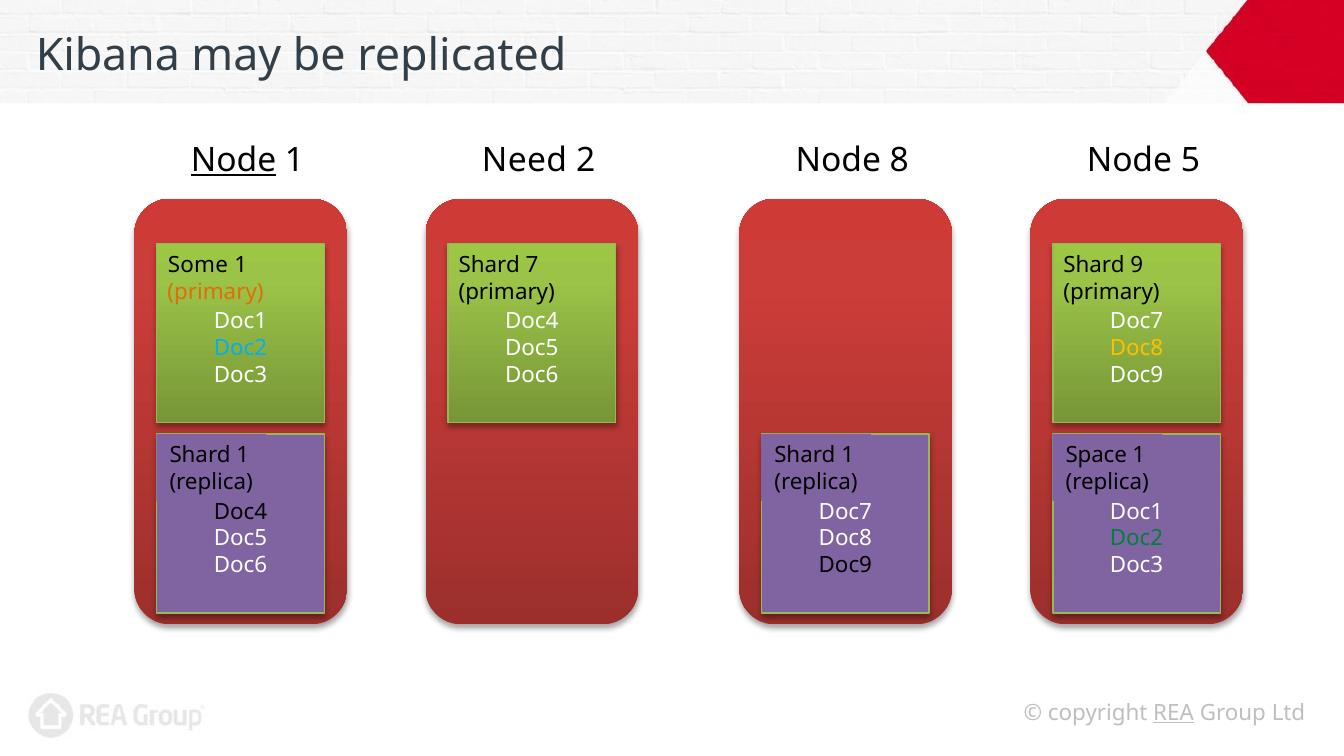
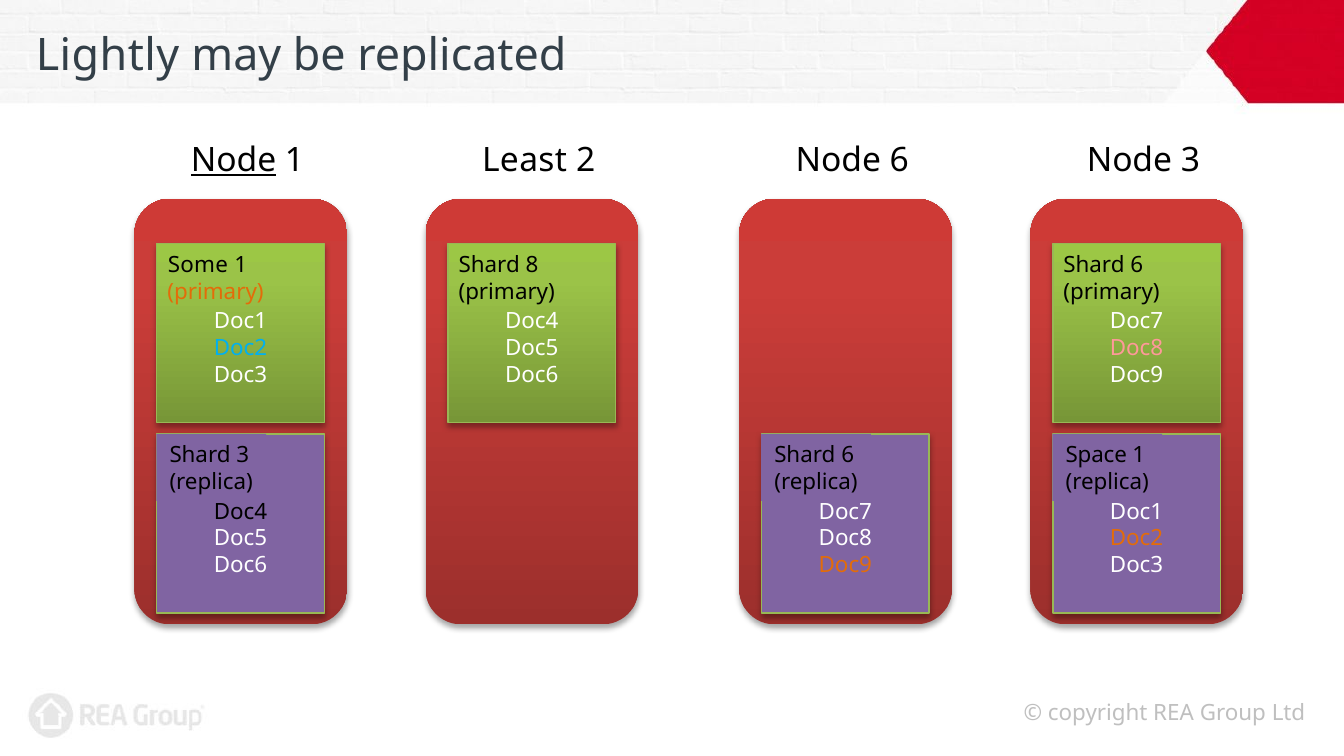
Kibana: Kibana -> Lightly (108, 56)
Need: Need -> Least (525, 161)
Node 8: 8 -> 6 (899, 161)
Node 5: 5 -> 3 (1190, 161)
7: 7 -> 8 (532, 265)
9: 9 -> 6 (1137, 265)
Doc8 colour: yellow -> pink (1137, 348)
1: 1 -> 3 (243, 456)
1: 1 -> 6 (848, 456)
Doc2 colour: green -> orange (1137, 539)
Doc9 colour: black -> orange (845, 565)
REA underline: present -> none (1174, 713)
